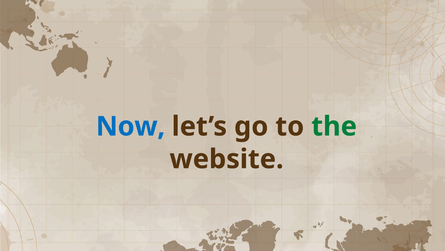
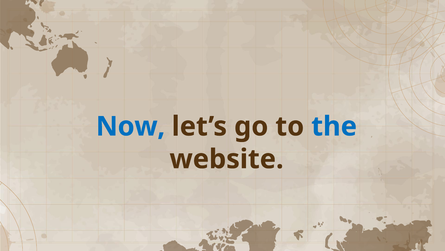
the colour: green -> blue (334, 126)
